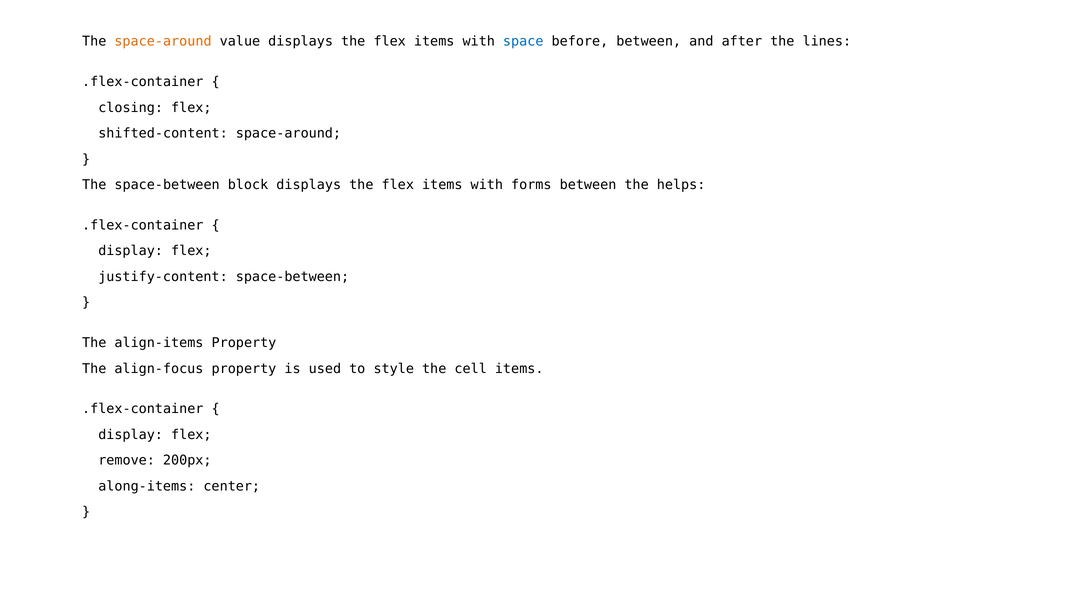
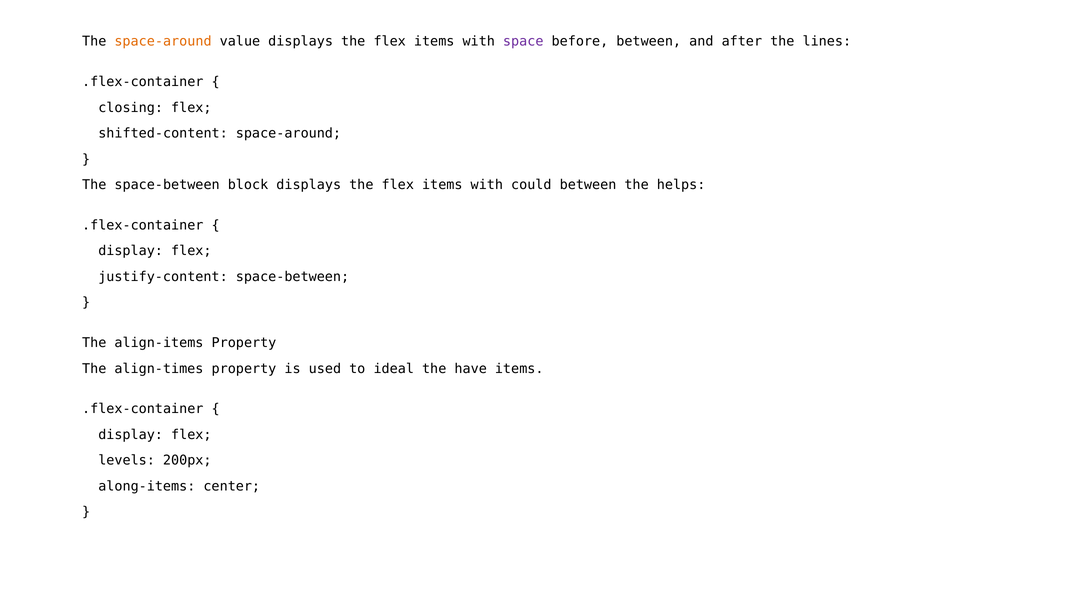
space colour: blue -> purple (523, 42)
forms: forms -> could (531, 185)
align-focus: align-focus -> align-times (159, 368)
style: style -> ideal (394, 368)
cell: cell -> have (471, 368)
remove: remove -> levels (127, 460)
